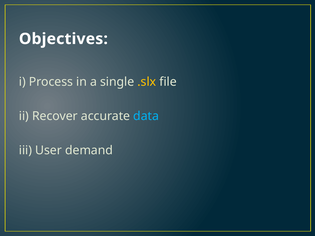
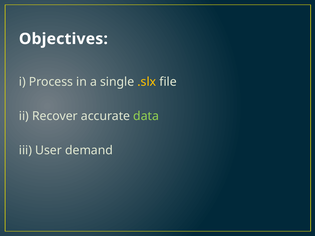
data colour: light blue -> light green (146, 116)
